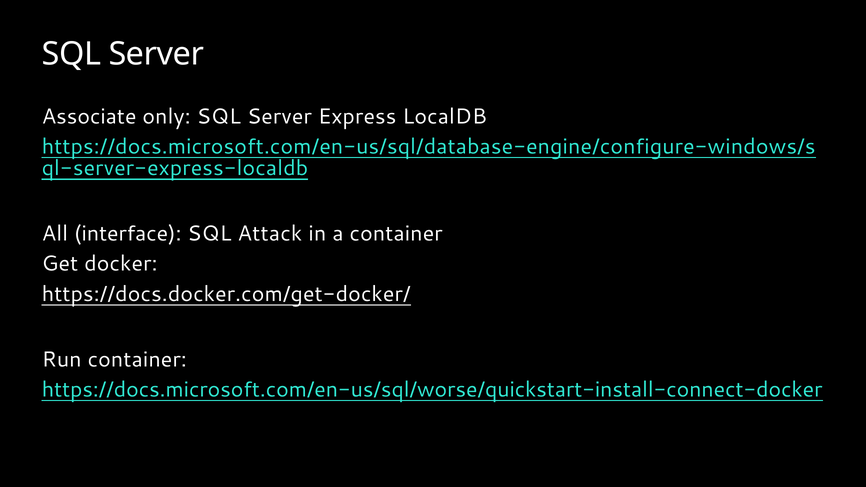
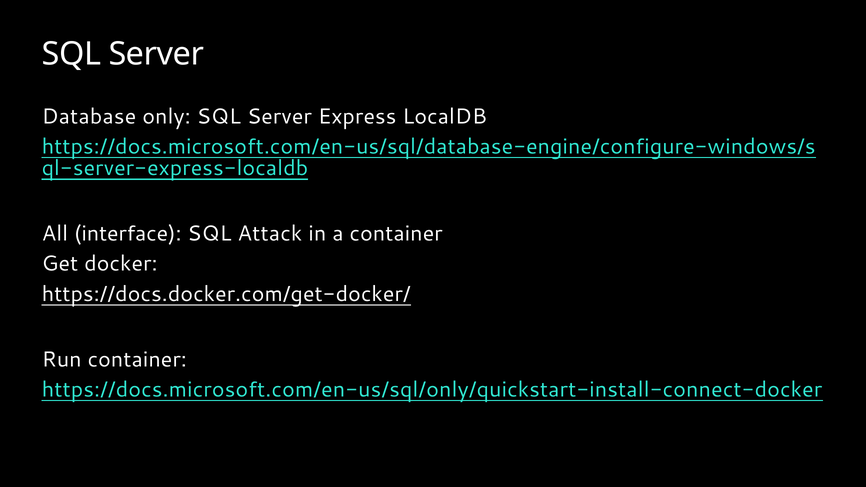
Associate: Associate -> Database (89, 116)
https://docs.microsoft.com/en-us/sql/worse/quickstart-install-connect-docker: https://docs.microsoft.com/en-us/sql/worse/quickstart-install-connect-docker -> https://docs.microsoft.com/en-us/sql/only/quickstart-install-connect-docker (432, 390)
